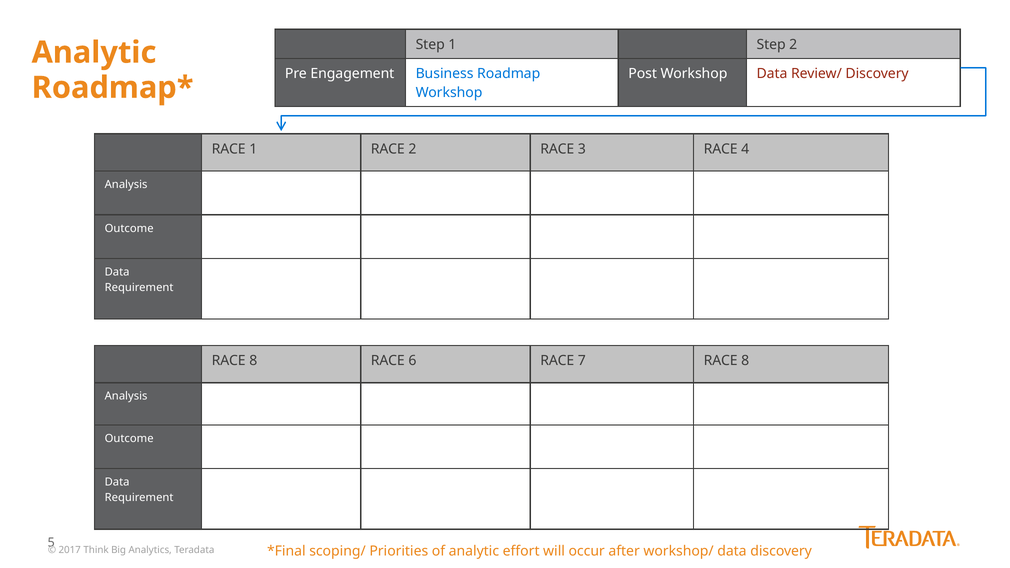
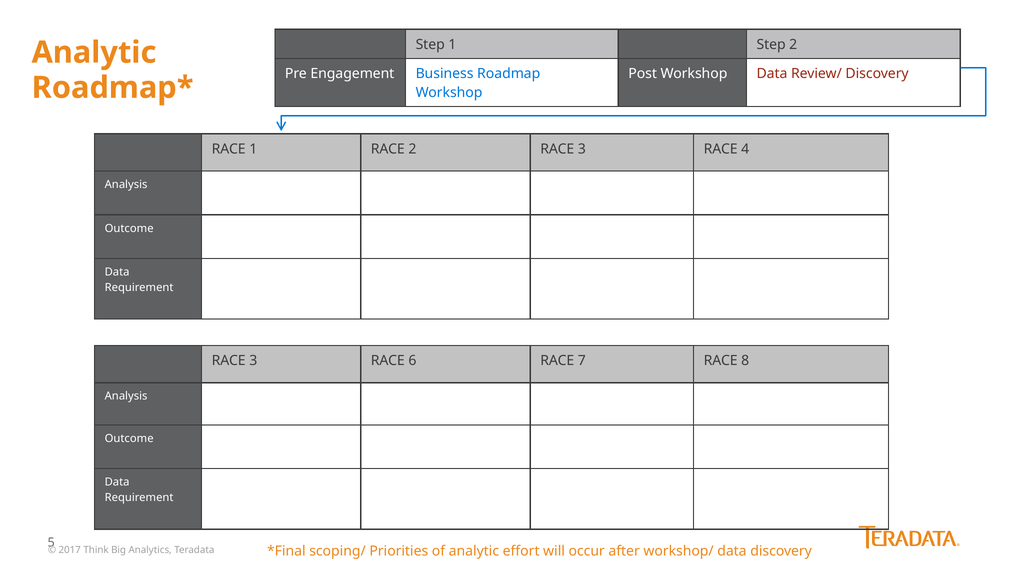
8: 8 -> 3 (253, 361)
